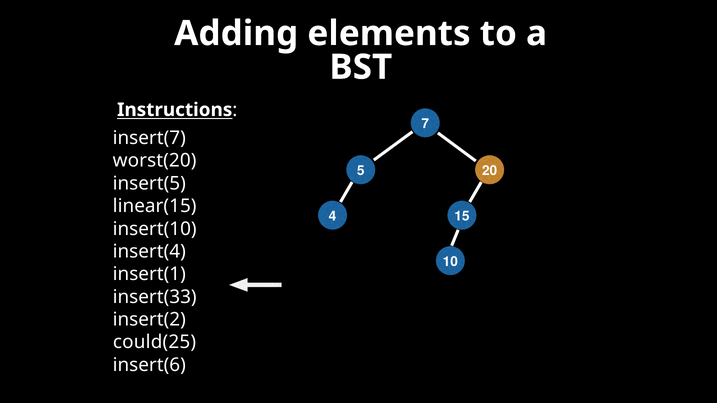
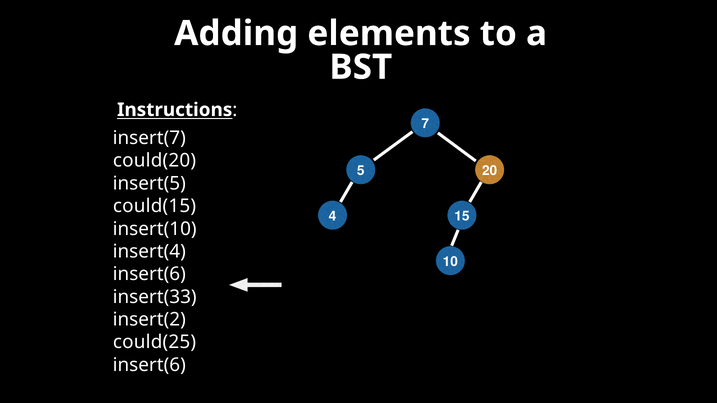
worst(20: worst(20 -> could(20 (155, 161)
linear(15: linear(15 -> could(15 (155, 206)
insert(1: insert(1 -> insert(6 (149, 274)
